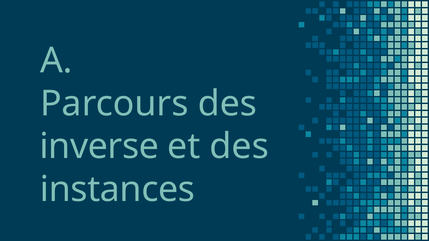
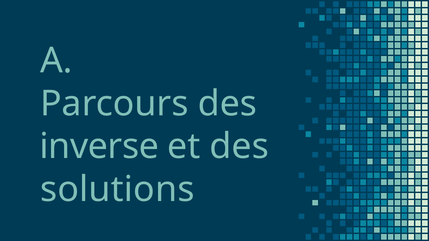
instances: instances -> solutions (117, 190)
